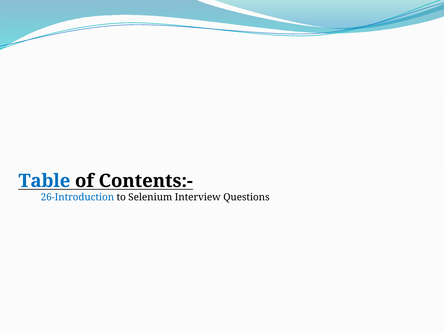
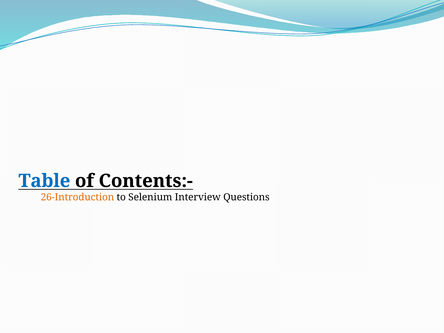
26-Introduction colour: blue -> orange (77, 197)
